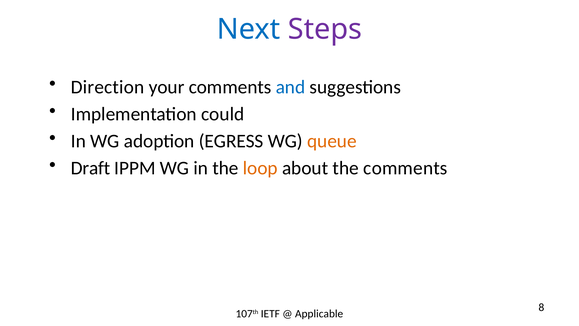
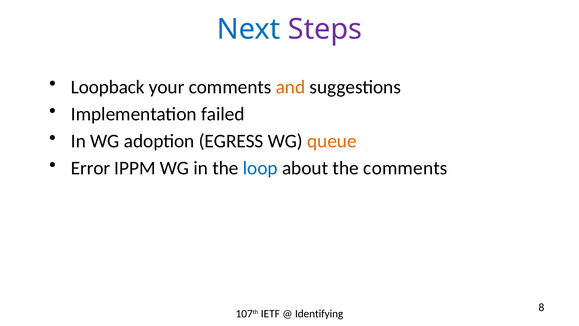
Direction: Direction -> Loopback (108, 87)
and colour: blue -> orange (290, 87)
could: could -> failed (223, 114)
Draft: Draft -> Error (91, 168)
loop colour: orange -> blue (260, 168)
Applicable: Applicable -> Identifying (319, 314)
